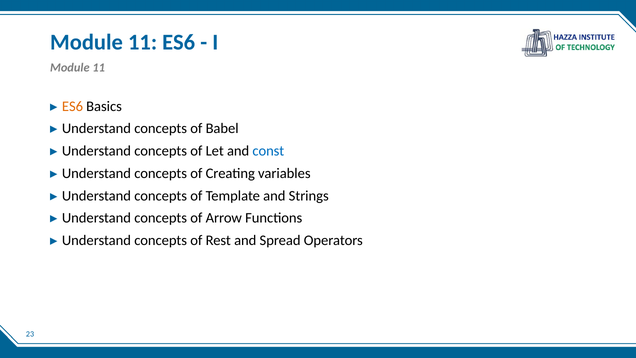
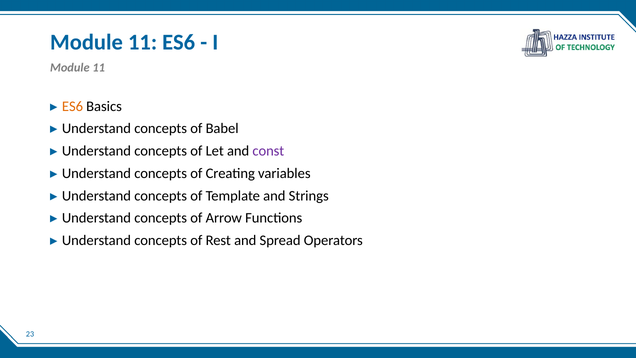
const colour: blue -> purple (268, 151)
